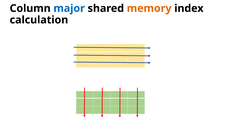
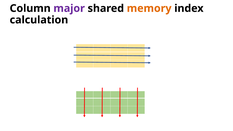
major colour: blue -> purple (69, 8)
